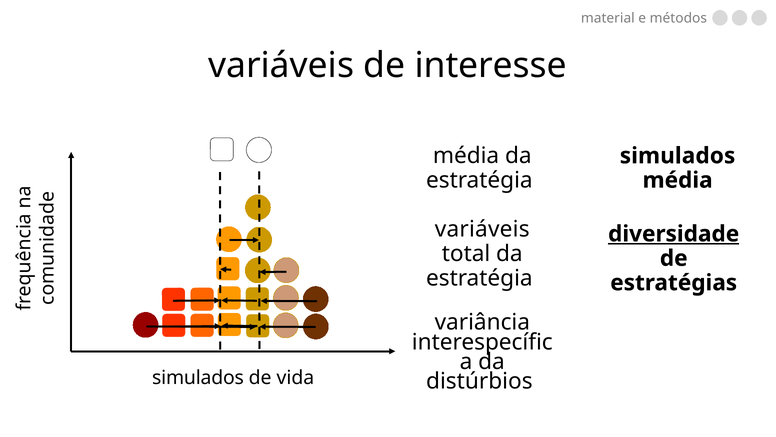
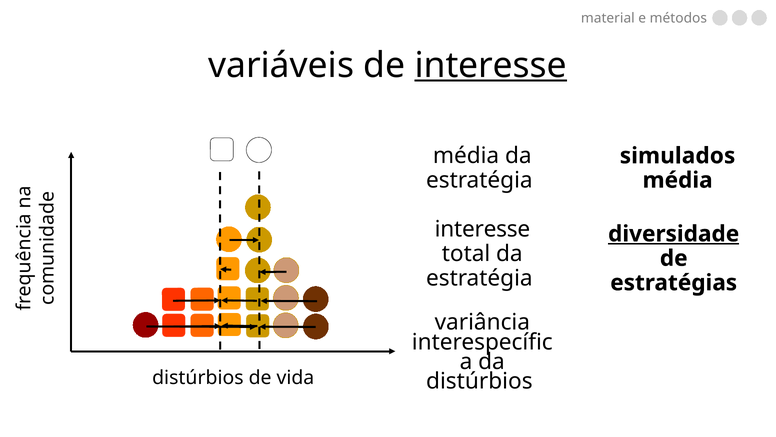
interesse underline: none -> present (491, 65)
variáveis: variáveis -> interesse (482, 229)
simulados: simulados -> distúrbios (198, 378)
